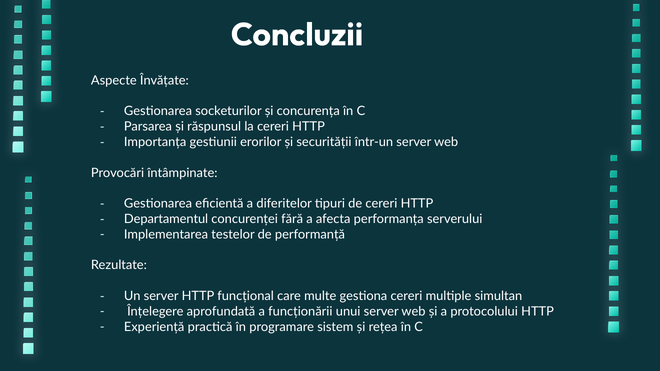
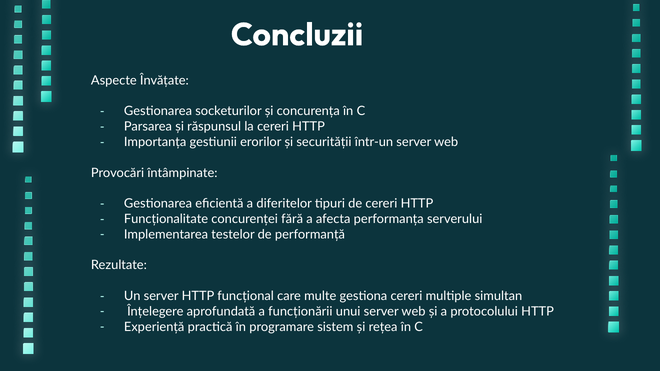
Departamentul: Departamentul -> Funcționalitate (166, 219)
